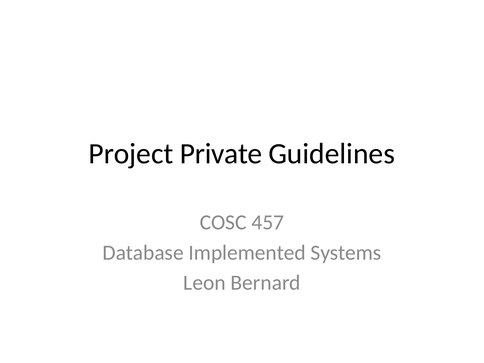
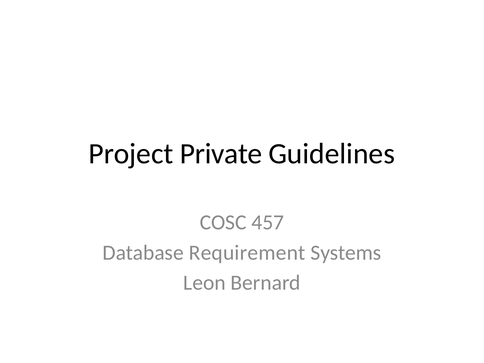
Implemented: Implemented -> Requirement (247, 253)
